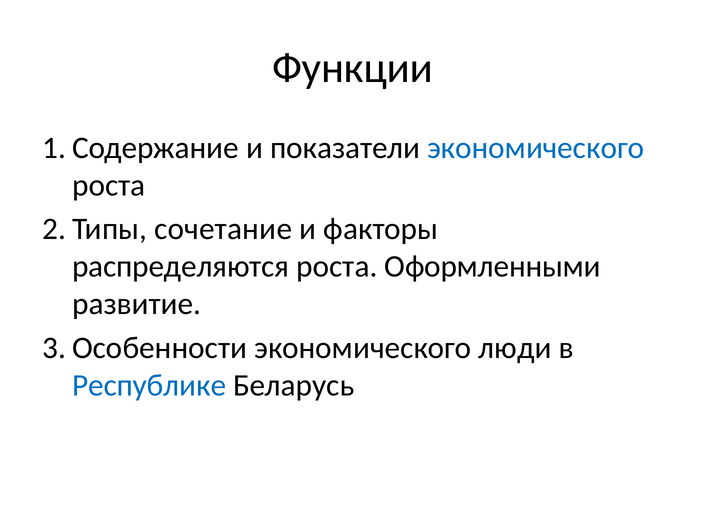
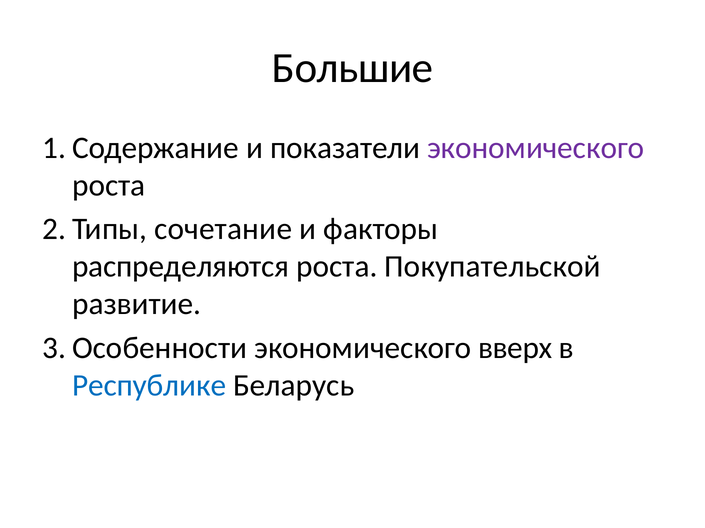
Функции: Функции -> Большие (353, 68)
экономического colour: blue -> purple (536, 148)
Оформленными: Оформленными -> Покупательской (493, 267)
люди: люди -> вверх (515, 348)
